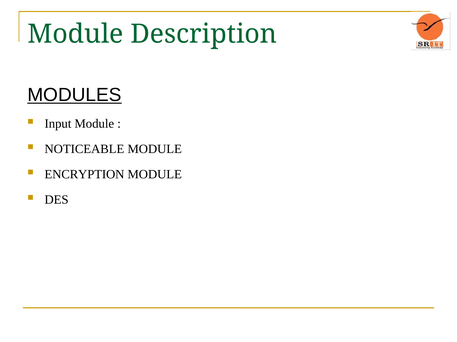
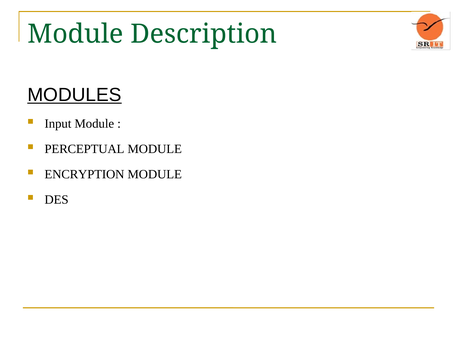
NOTICEABLE: NOTICEABLE -> PERCEPTUAL (84, 149)
